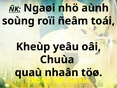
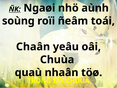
Kheùp: Kheùp -> Chaân (33, 47)
